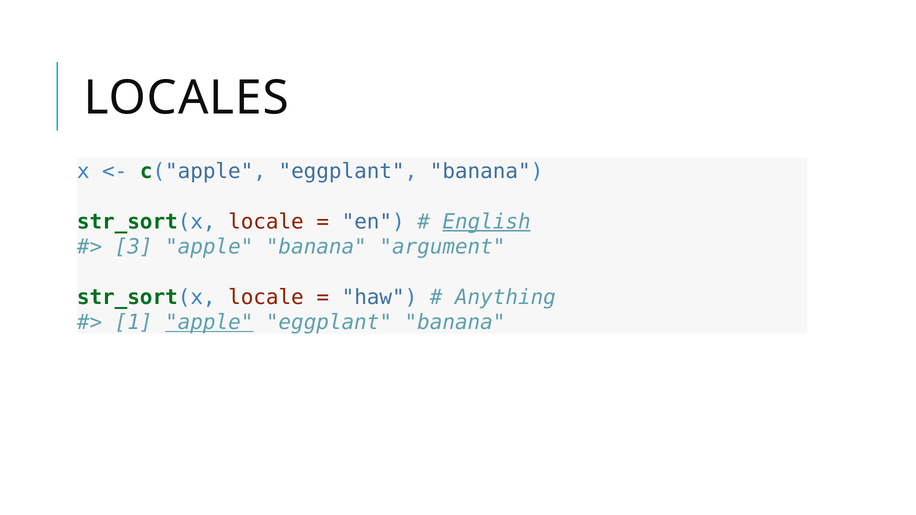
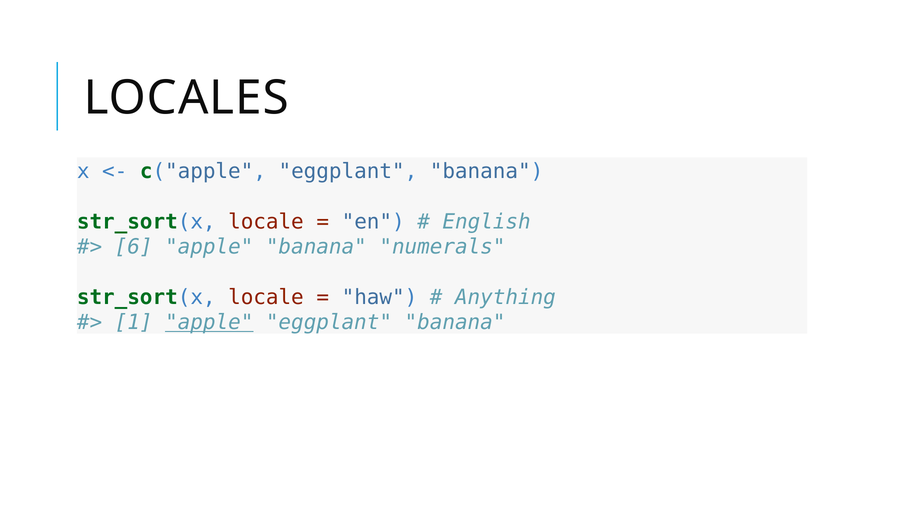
English underline: present -> none (487, 222)
3: 3 -> 6 (134, 247)
argument: argument -> numerals (442, 247)
